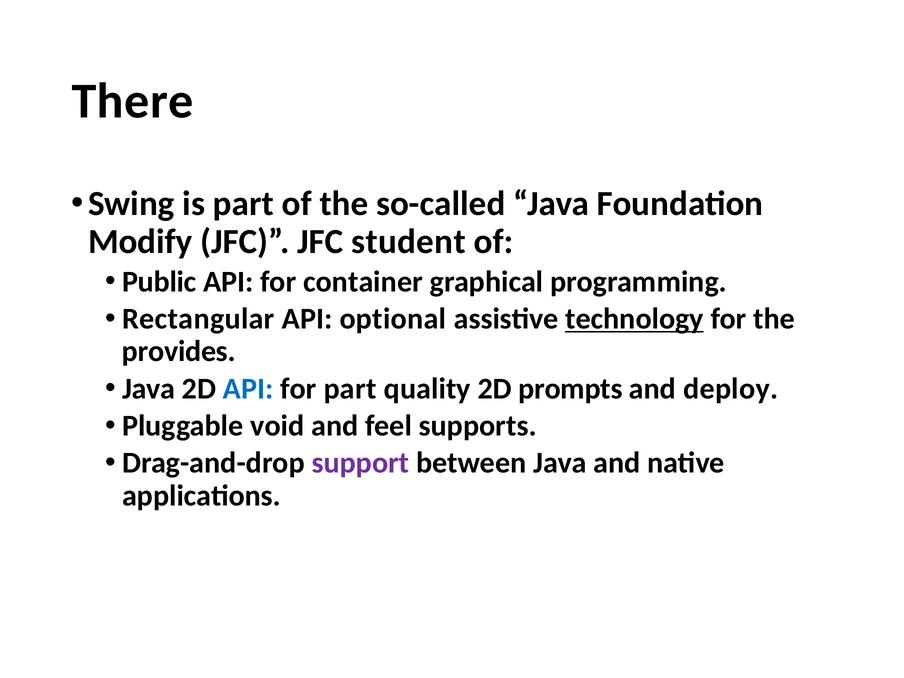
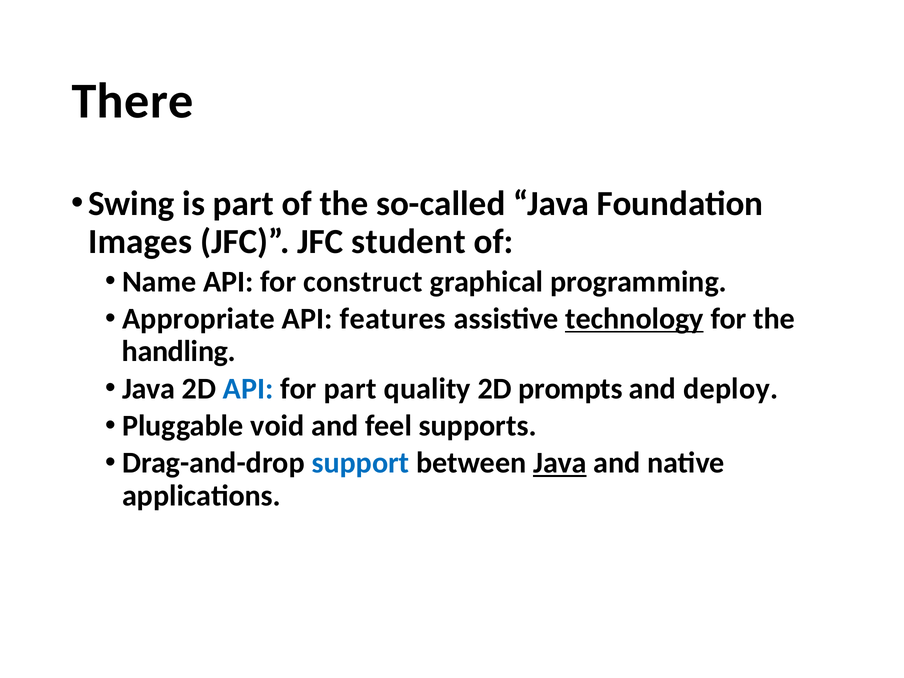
Modify: Modify -> Images (140, 242)
Public: Public -> Name (159, 282)
container: container -> construct (363, 282)
Rectangular: Rectangular -> Appropriate (198, 319)
optional: optional -> features (393, 319)
provides: provides -> handling (179, 351)
support colour: purple -> blue (360, 463)
Java underline: none -> present (560, 463)
